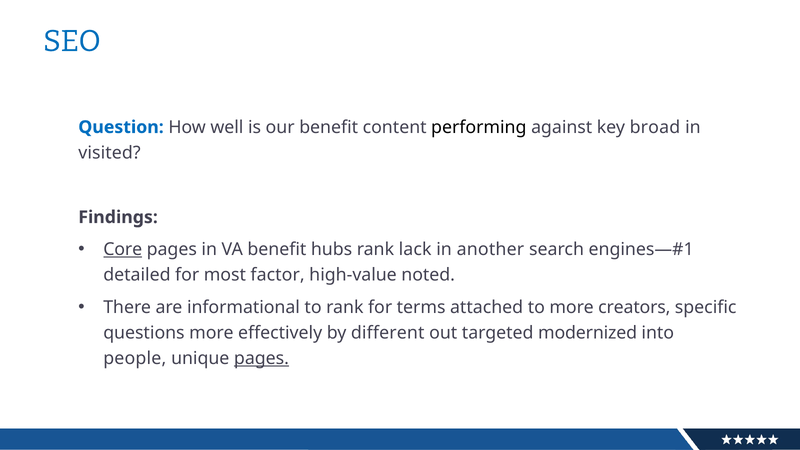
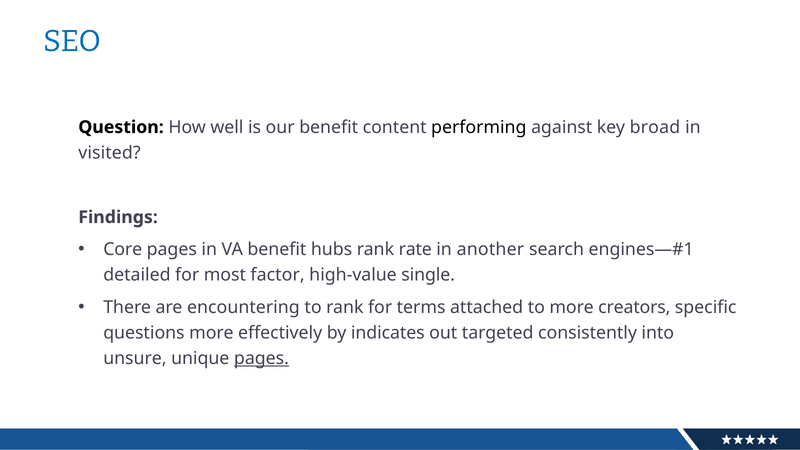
Question colour: blue -> black (121, 127)
Core underline: present -> none (123, 250)
lack: lack -> rate (415, 250)
noted: noted -> single (428, 275)
informational: informational -> encountering (243, 307)
different: different -> indicates (388, 333)
modernized: modernized -> consistently (588, 333)
people: people -> unsure (135, 358)
